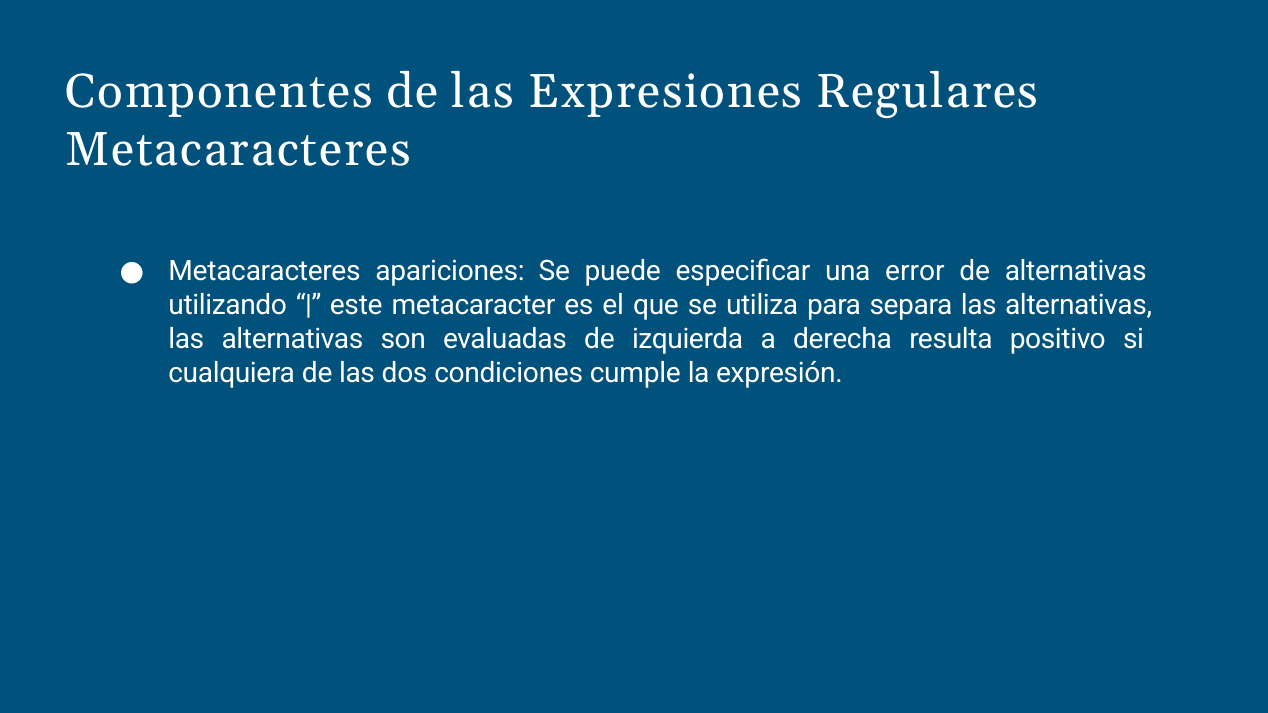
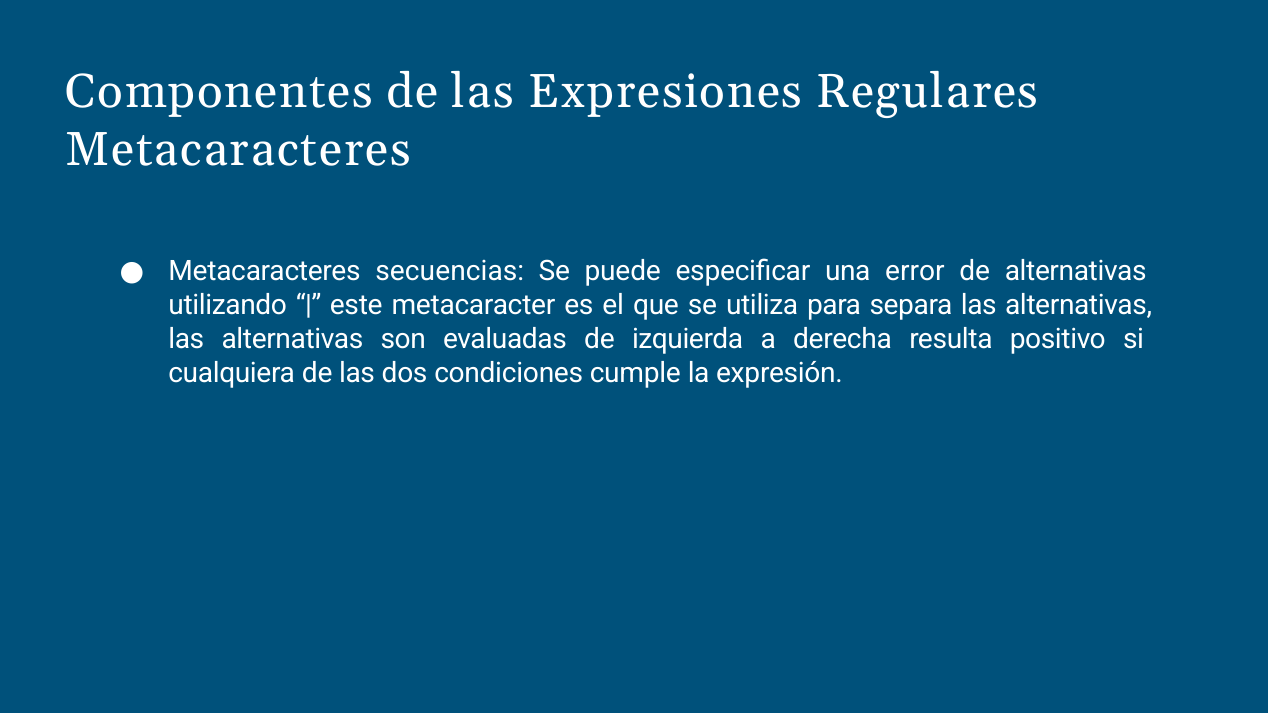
apariciones: apariciones -> secuencias (450, 272)
